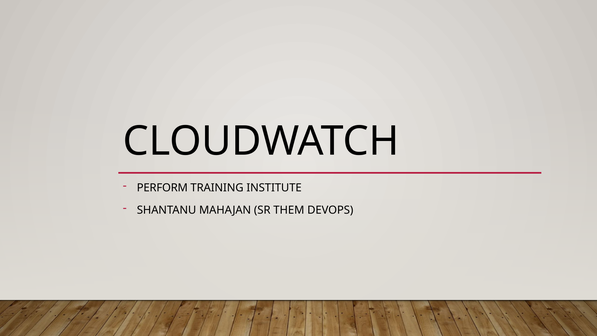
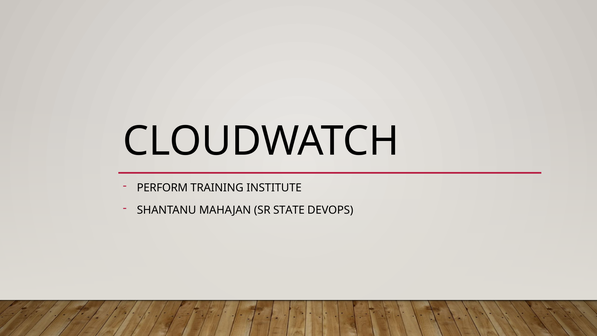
THEM: THEM -> STATE (289, 210)
